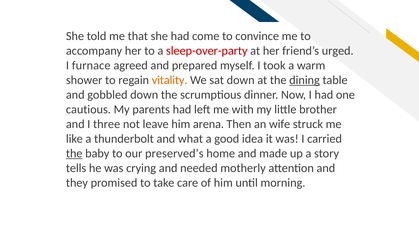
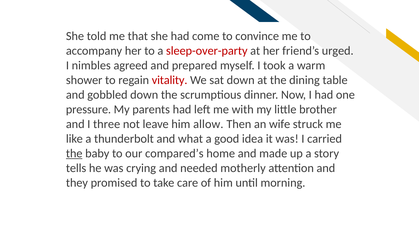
furnace: furnace -> nimbles (91, 65)
vitality colour: orange -> red (170, 80)
dining underline: present -> none (305, 80)
cautious: cautious -> pressure (88, 109)
arena: arena -> allow (208, 124)
preserved’s: preserved’s -> compared’s (174, 153)
